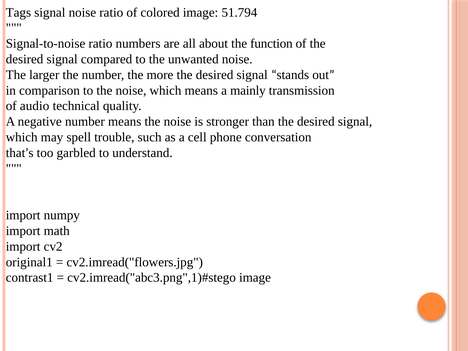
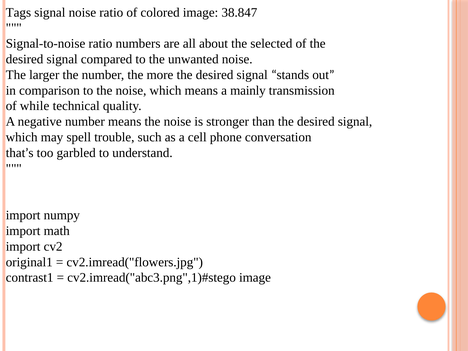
51.794: 51.794 -> 38.847 (239, 12)
function: function -> selected (271, 44)
audio: audio -> while (35, 106)
